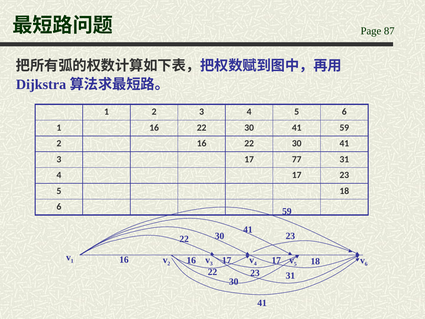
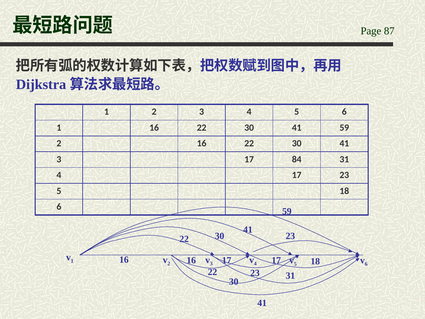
77: 77 -> 84 (297, 159)
